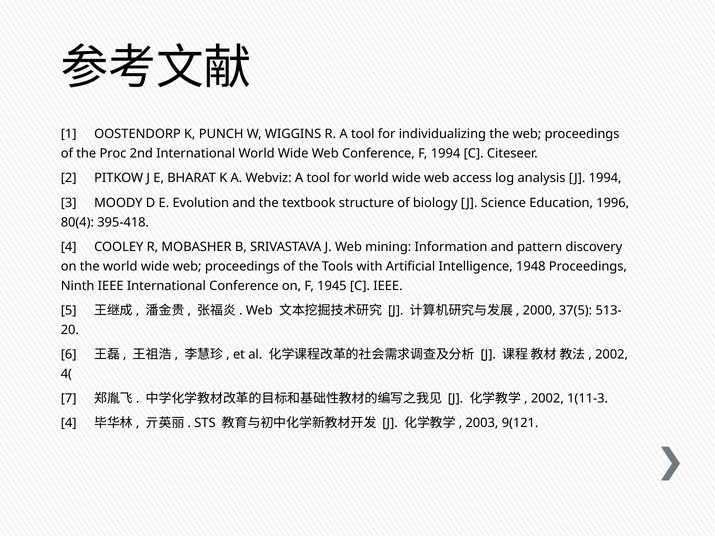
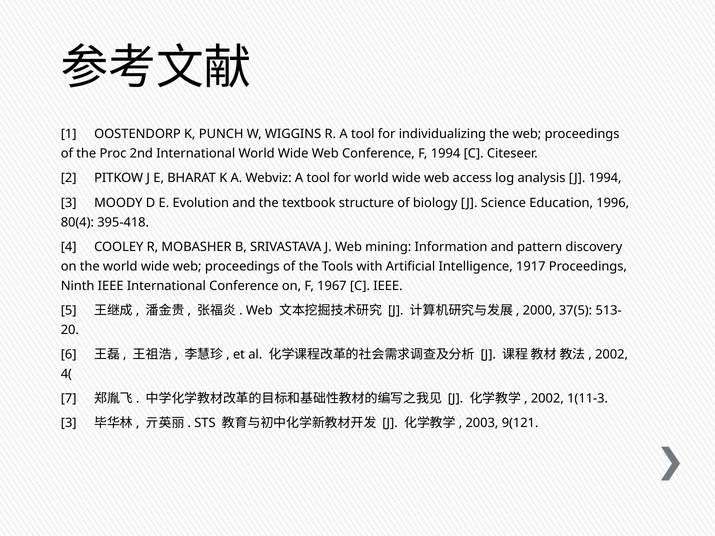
1948: 1948 -> 1917 (531, 266)
1945: 1945 -> 1967 (332, 286)
4: 4 -> 3 (69, 423)
